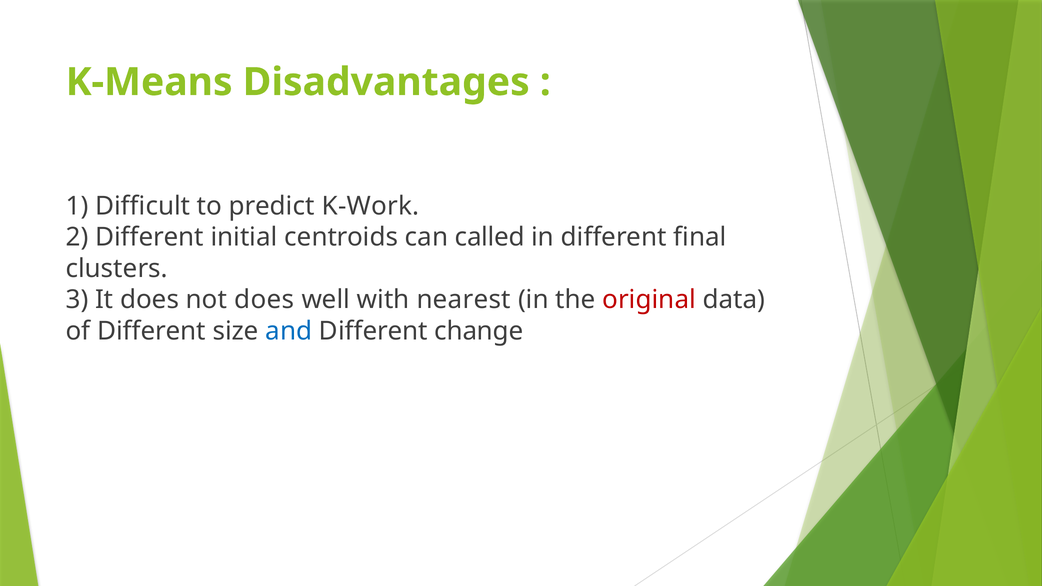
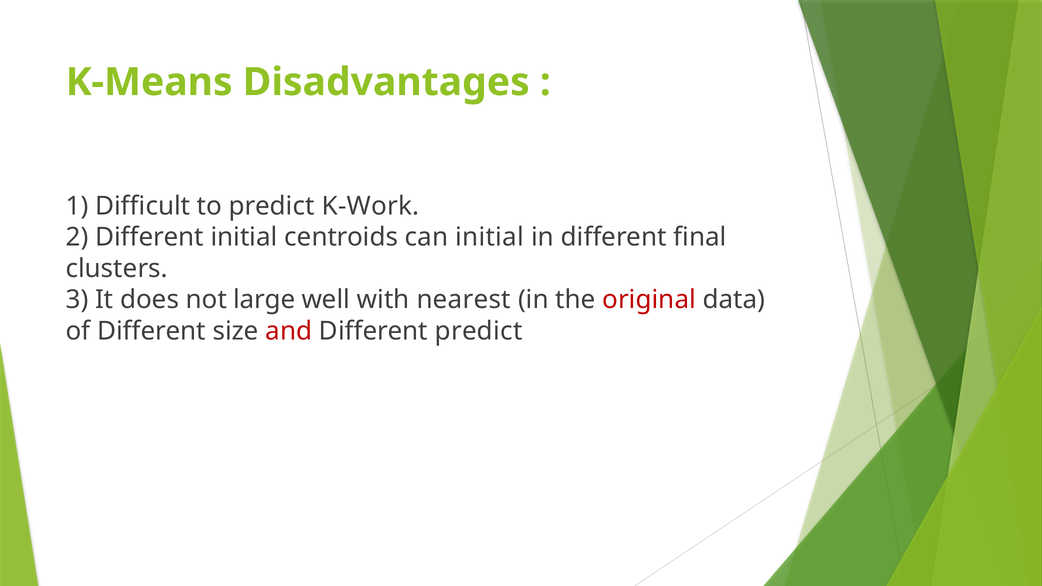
can called: called -> initial (490, 237)
not does: does -> large (264, 300)
and colour: blue -> red (289, 331)
Different change: change -> predict (479, 331)
